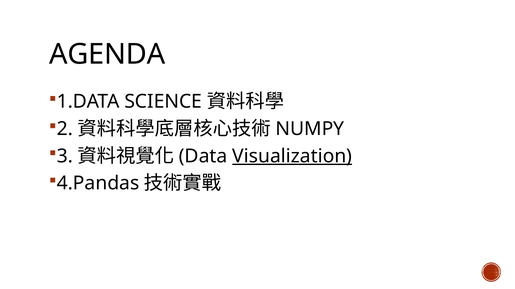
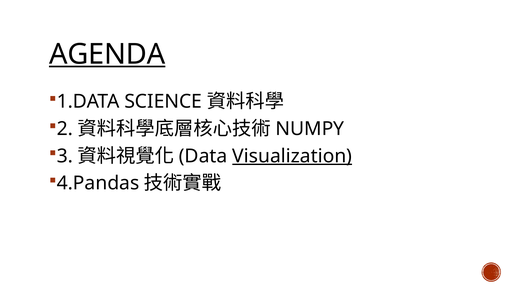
AGENDA underline: none -> present (107, 54)
